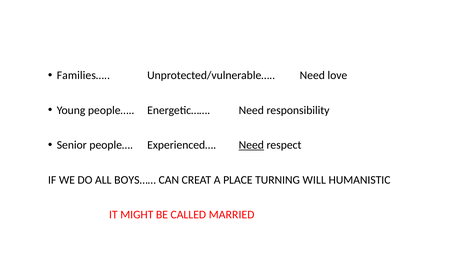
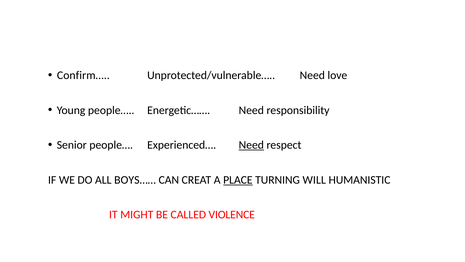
Families…: Families… -> Confirm… (83, 75)
PLACE underline: none -> present (238, 180)
MARRIED: MARRIED -> VIOLENCE (232, 214)
